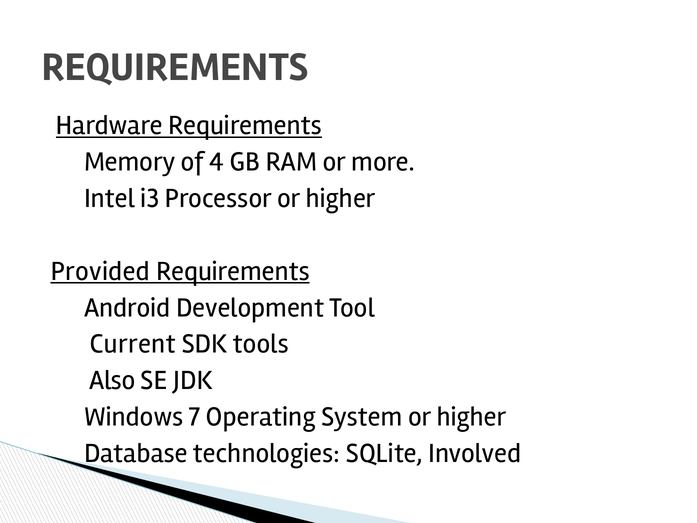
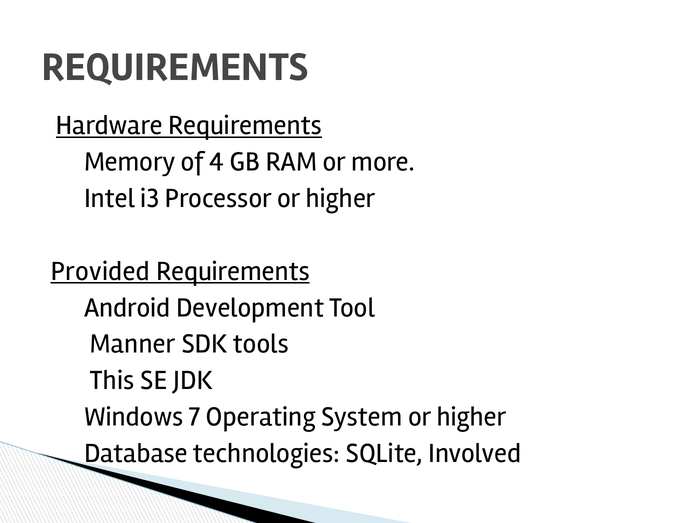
Current: Current -> Manner (133, 344)
Also: Also -> This (112, 380)
